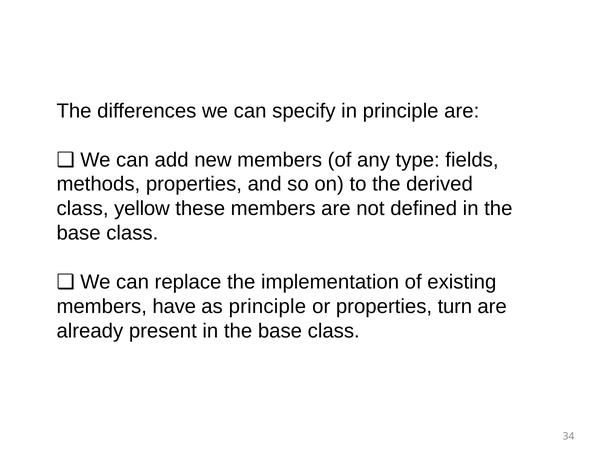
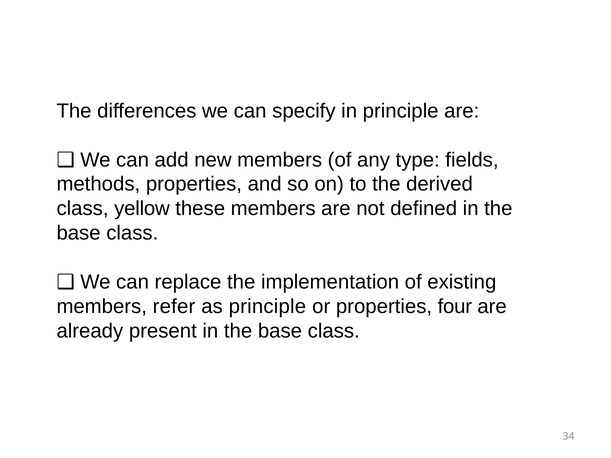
have: have -> refer (174, 307)
turn: turn -> four (455, 307)
